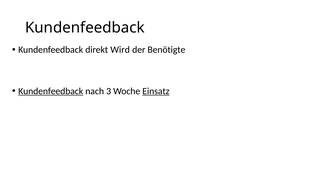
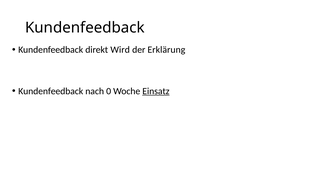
Benötigte: Benötigte -> Erklärung (166, 50)
Kundenfeedback underline: present -> none (51, 91)
3: 3 -> 0 (109, 91)
